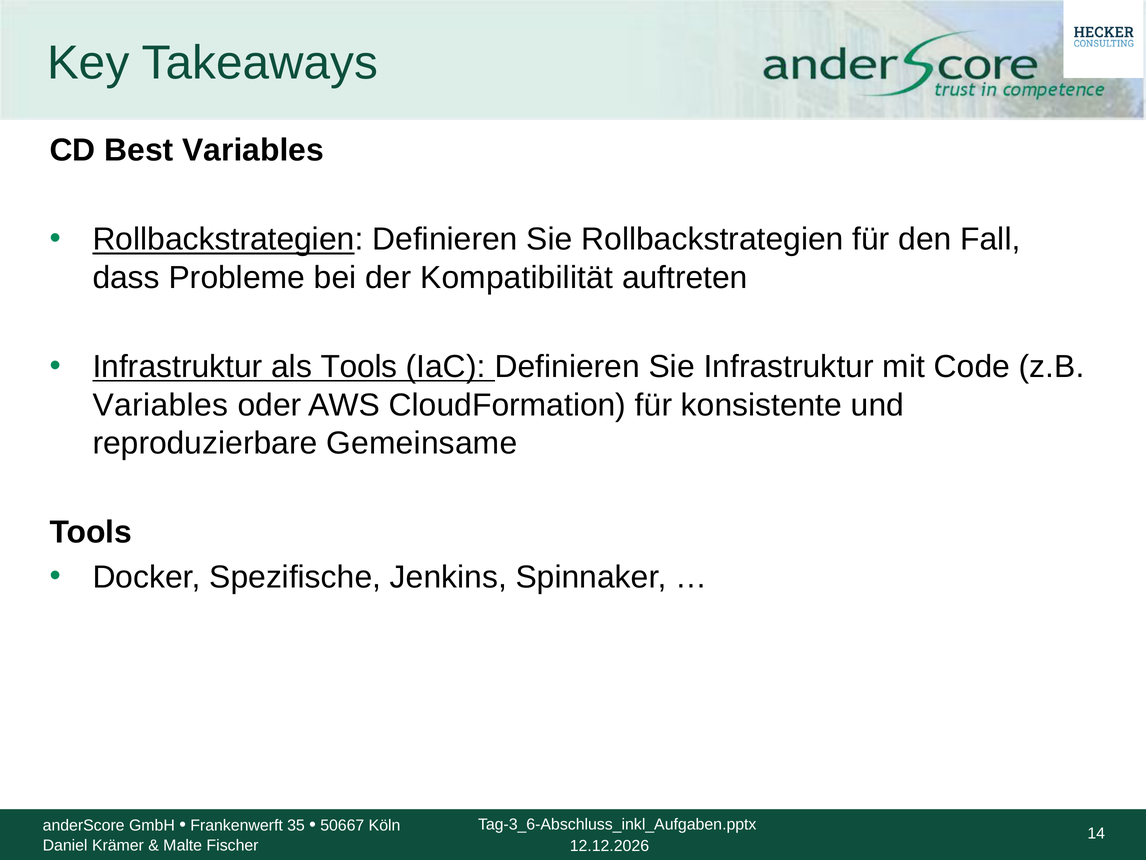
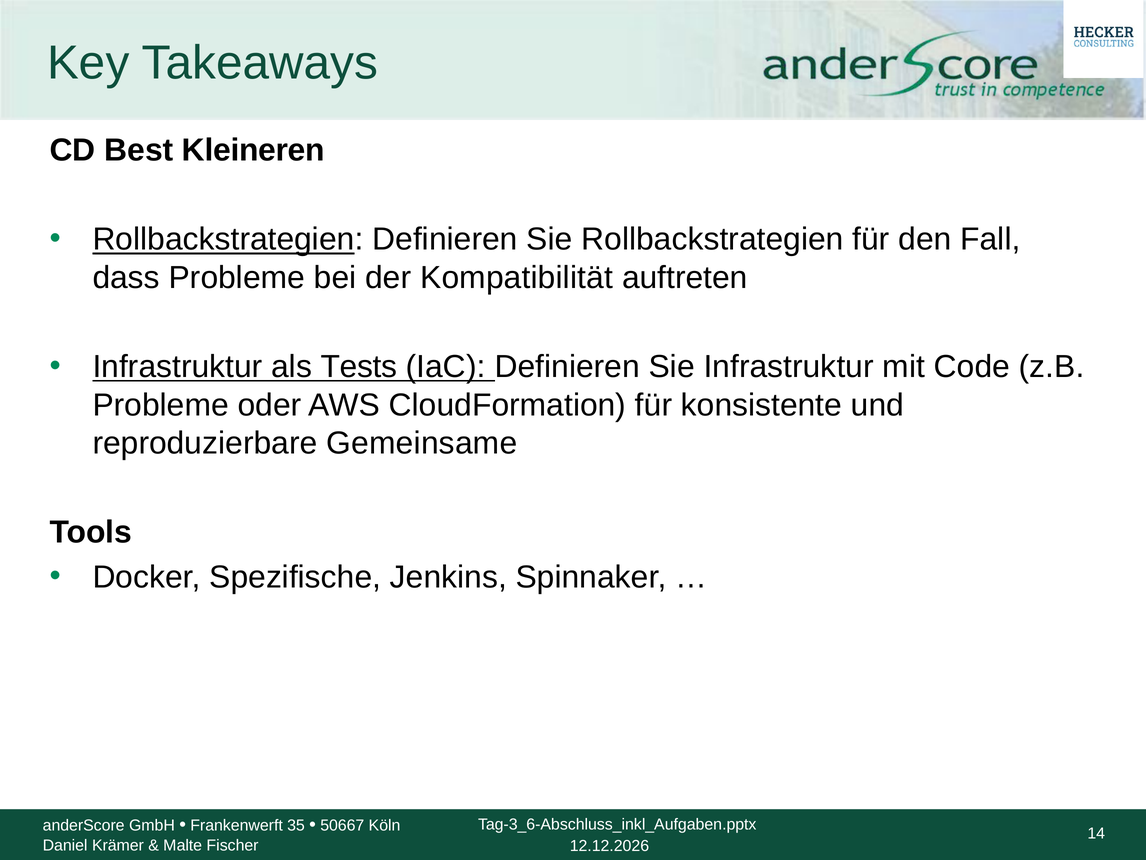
Best Variables: Variables -> Kleineren (253, 150)
als Tools: Tools -> Tests (359, 367)
Variables: Variables -> Probleme (161, 405)
